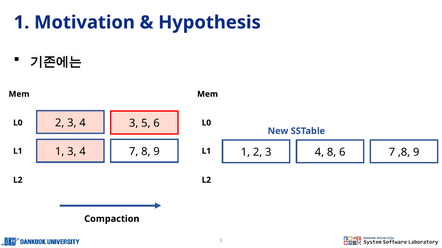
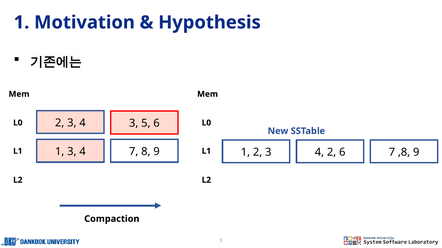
4 8: 8 -> 2 (332, 152)
